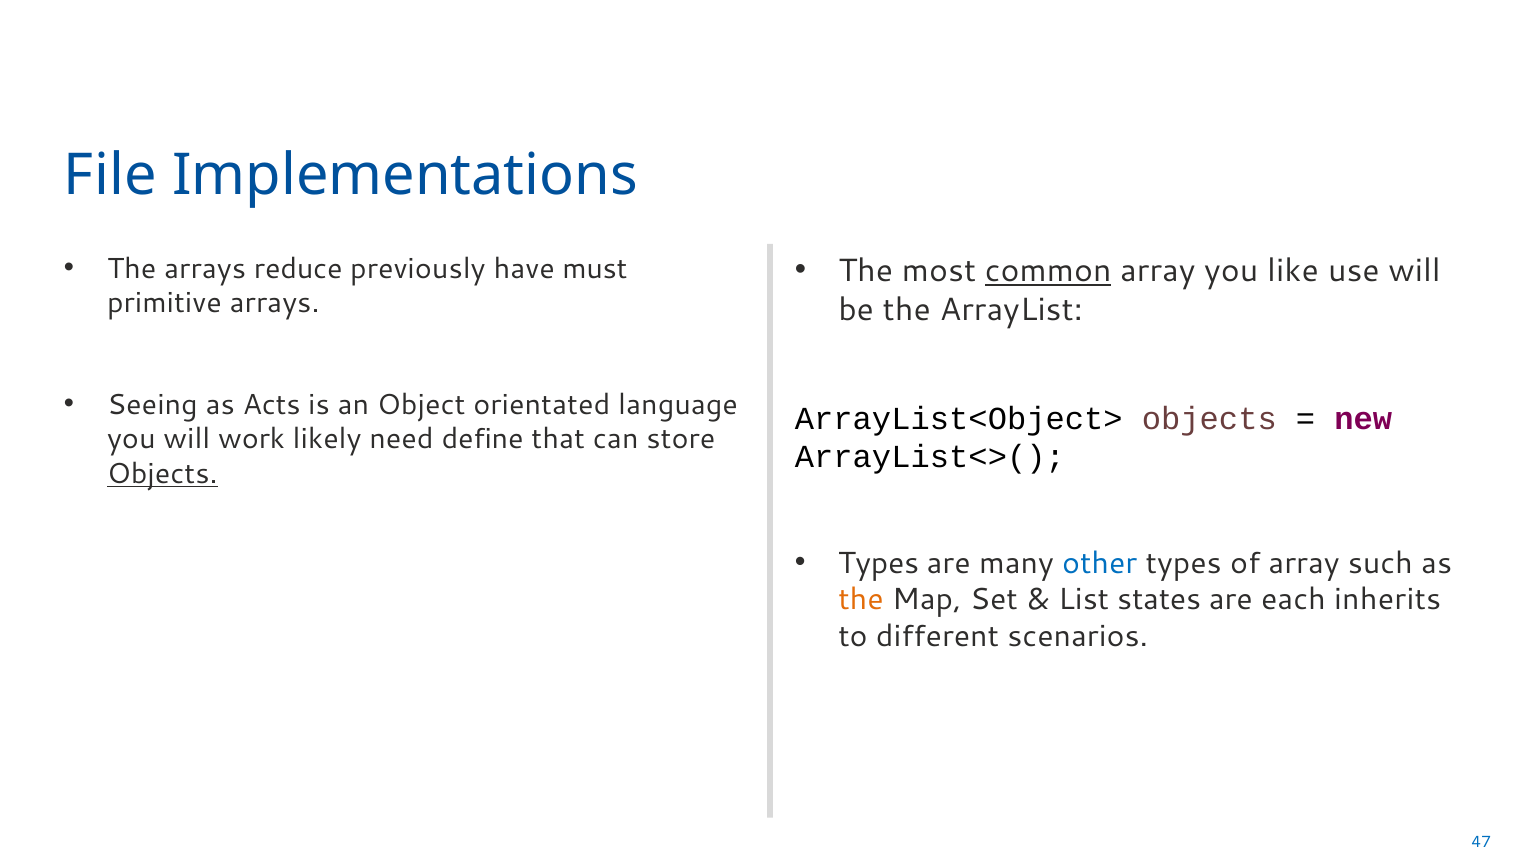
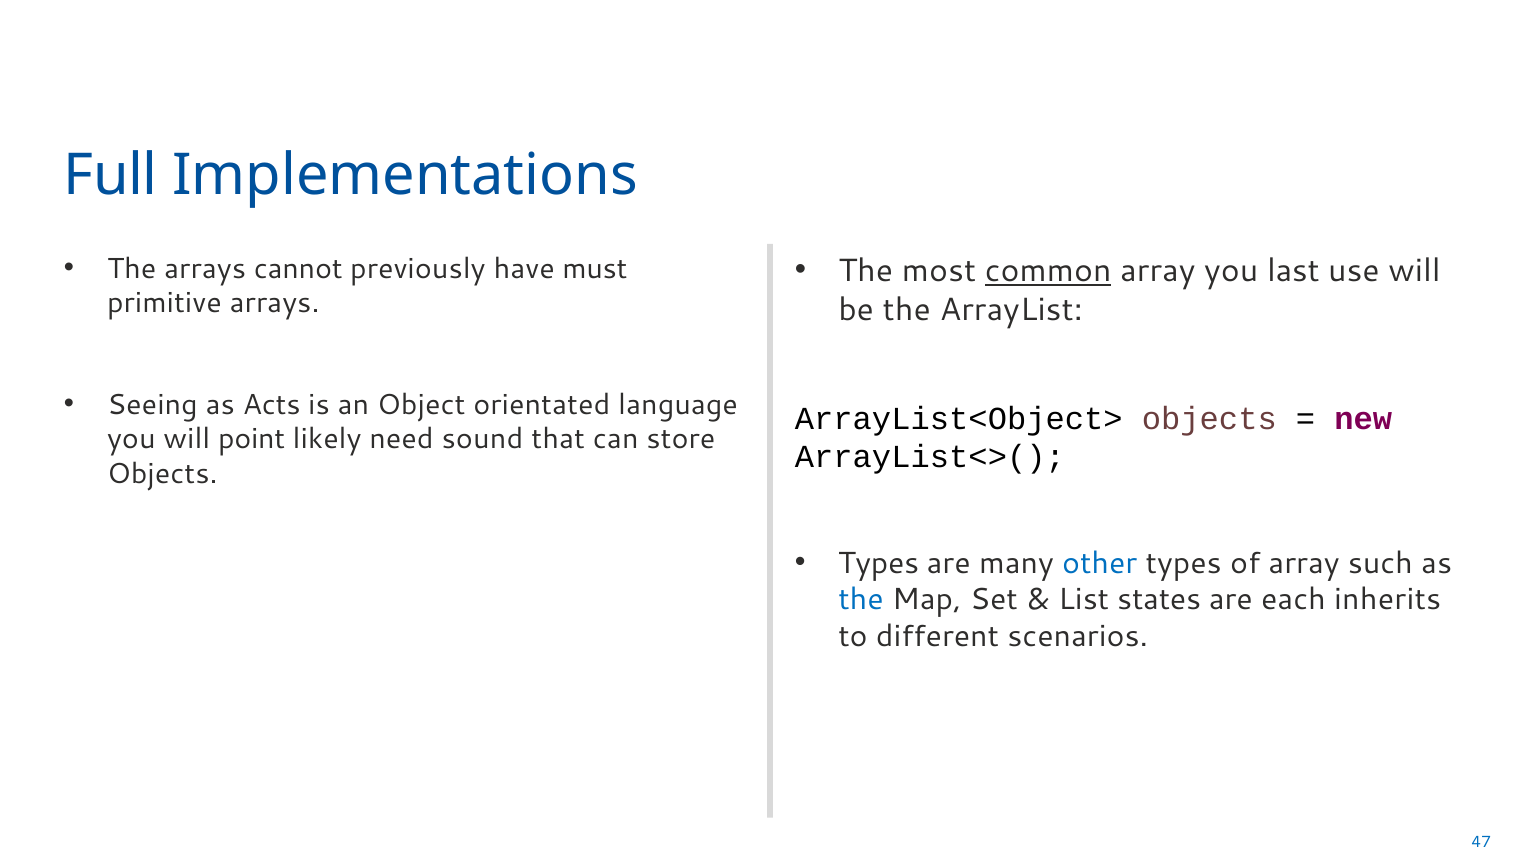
File: File -> Full (111, 175)
reduce: reduce -> cannot (298, 269)
like: like -> last (1293, 271)
work: work -> point (252, 439)
define: define -> sound (482, 439)
Objects underline: present -> none (162, 474)
the colour: orange -> blue (861, 599)
